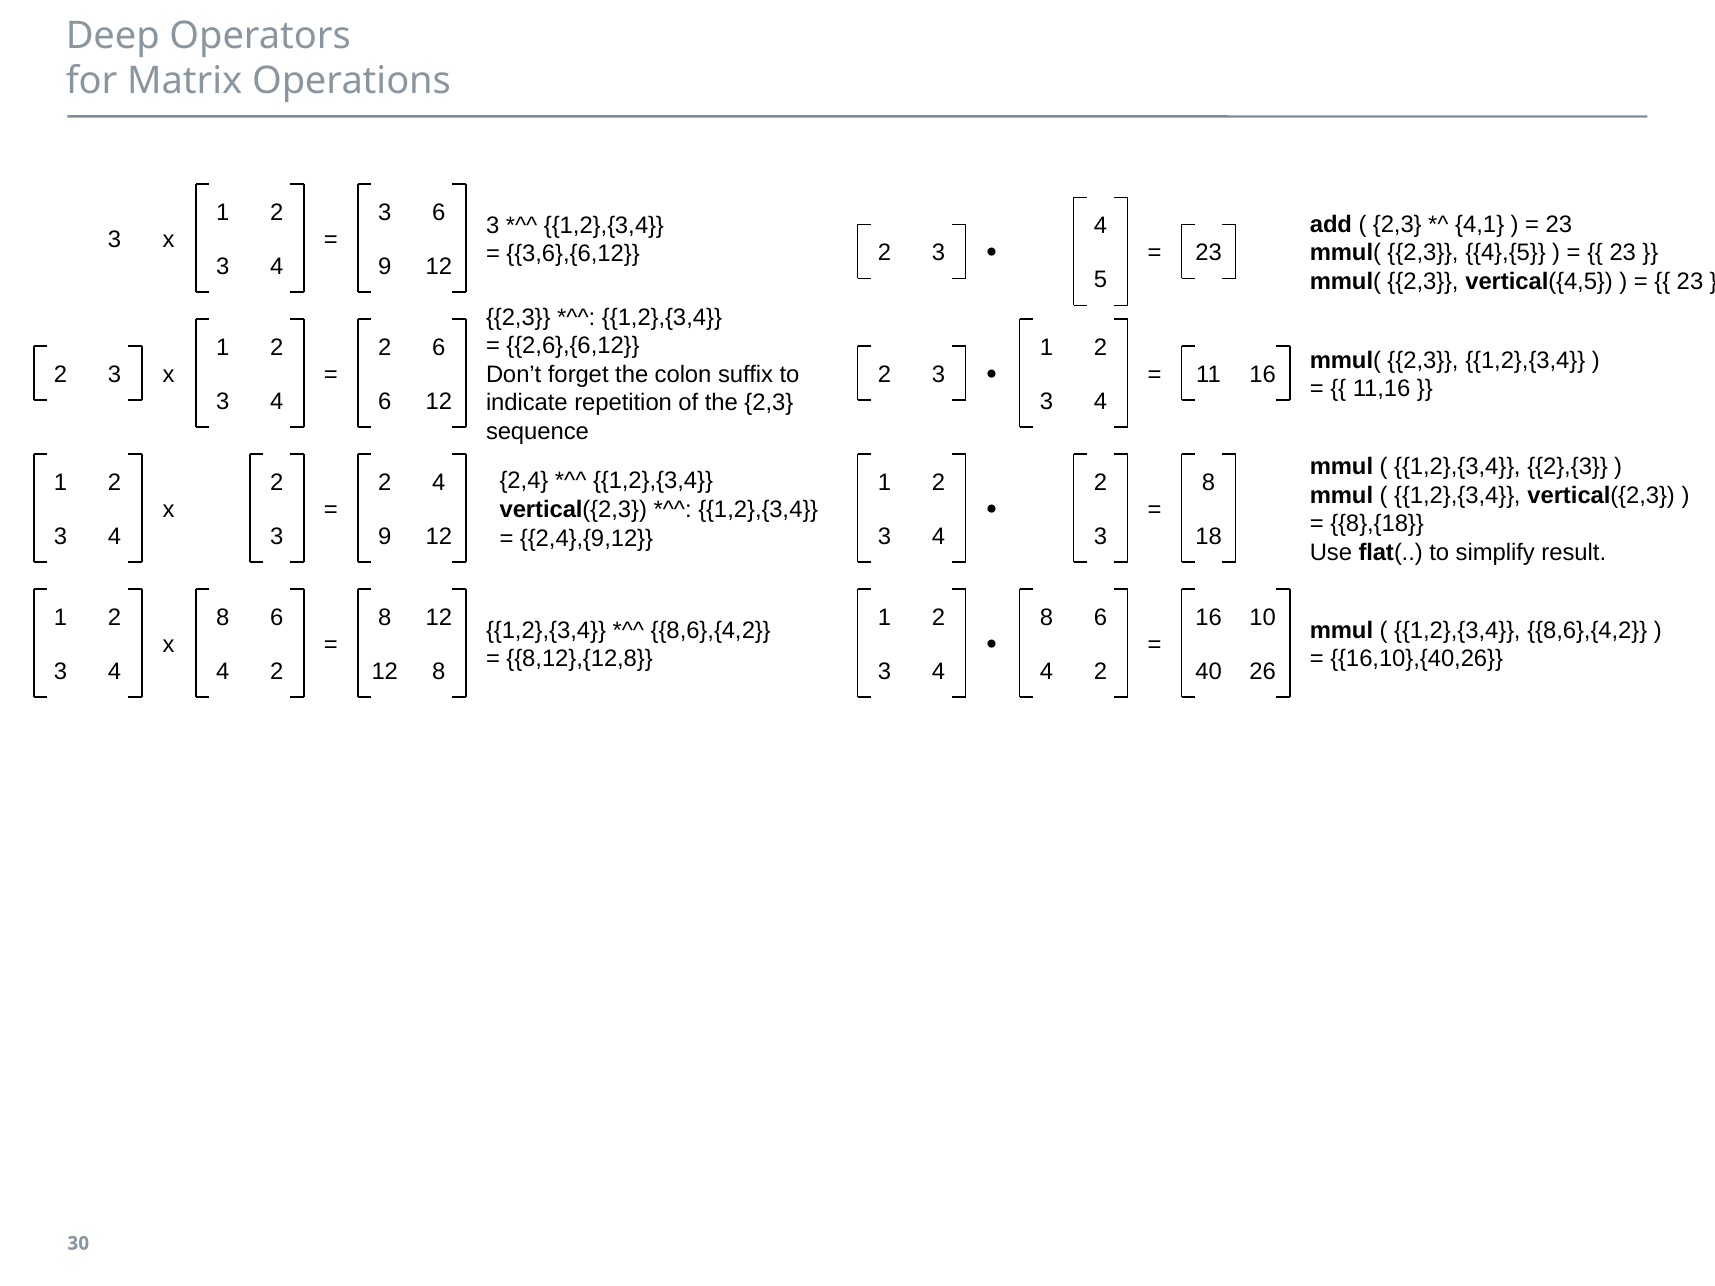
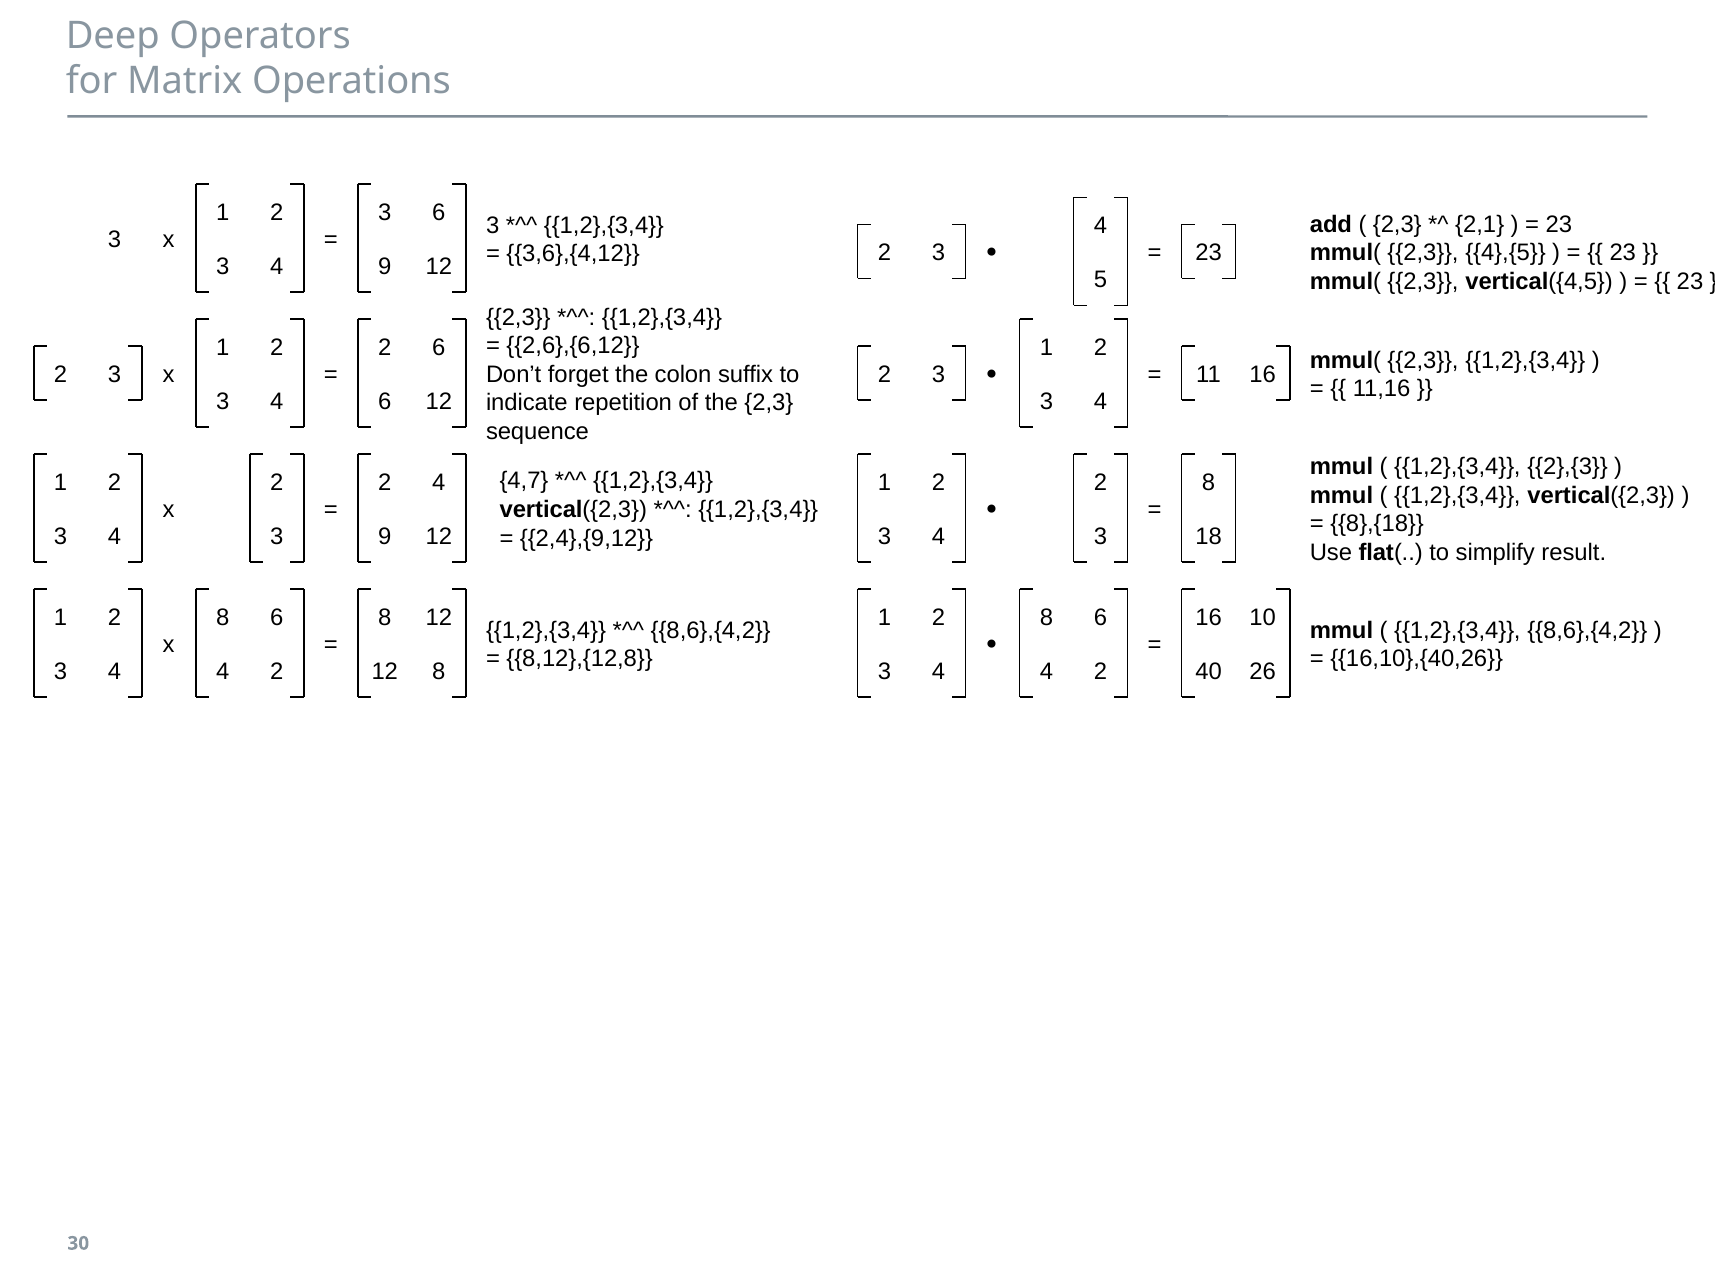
4,1: 4,1 -> 2,1 (1480, 224)
3,6},{6,12: 3,6},{6,12 -> 3,6},{4,12 (573, 254)
2,4: 2,4 -> 4,7 (524, 481)
